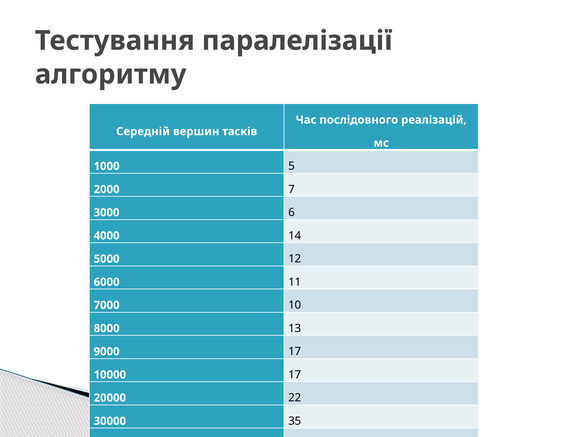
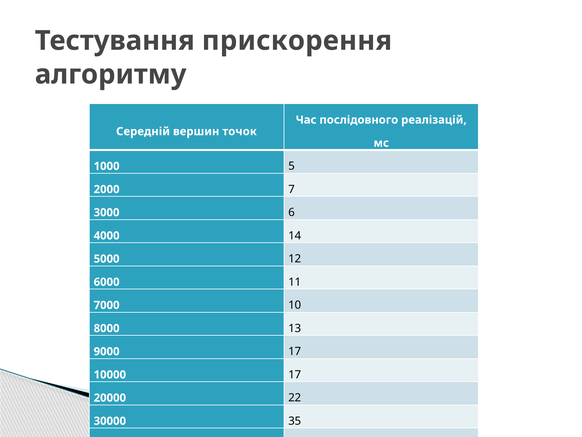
паралелізації: паралелізації -> прискорення (297, 41)
тасків: тасків -> точок (240, 131)
